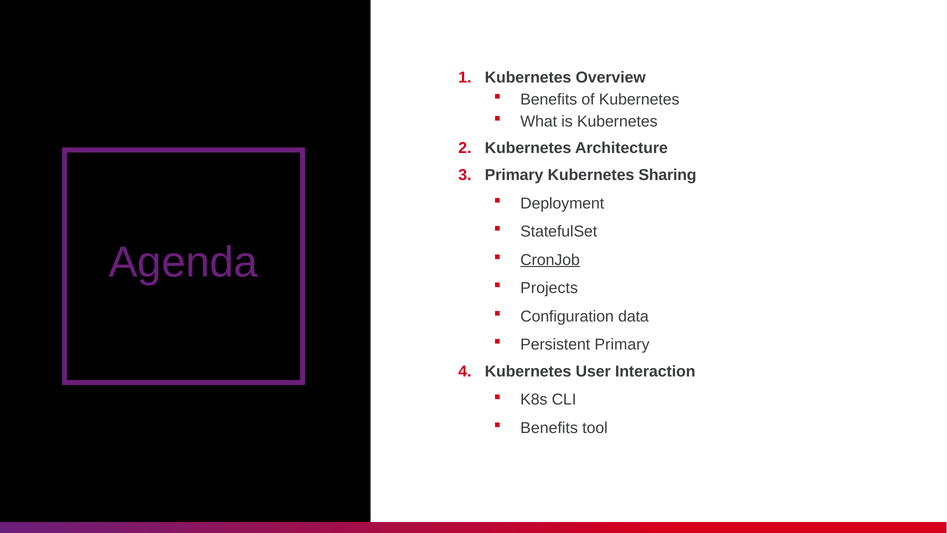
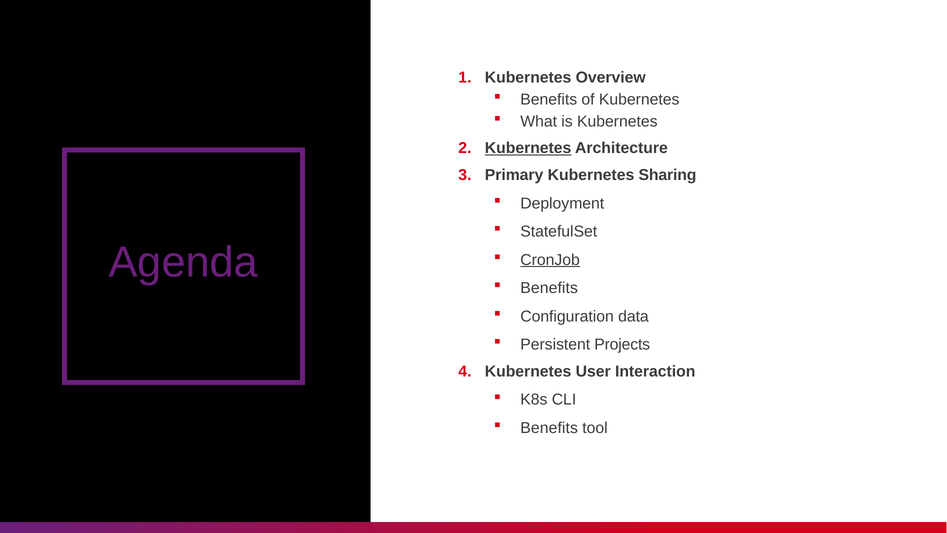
Kubernetes underline: none -> present (528, 148)
Projects: Projects -> Benefits (549, 288)
Persistent Primary: Primary -> Projects (622, 344)
